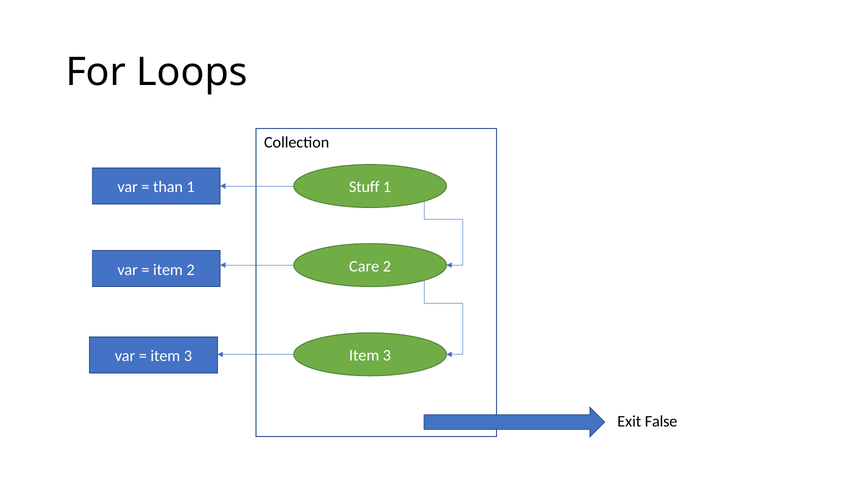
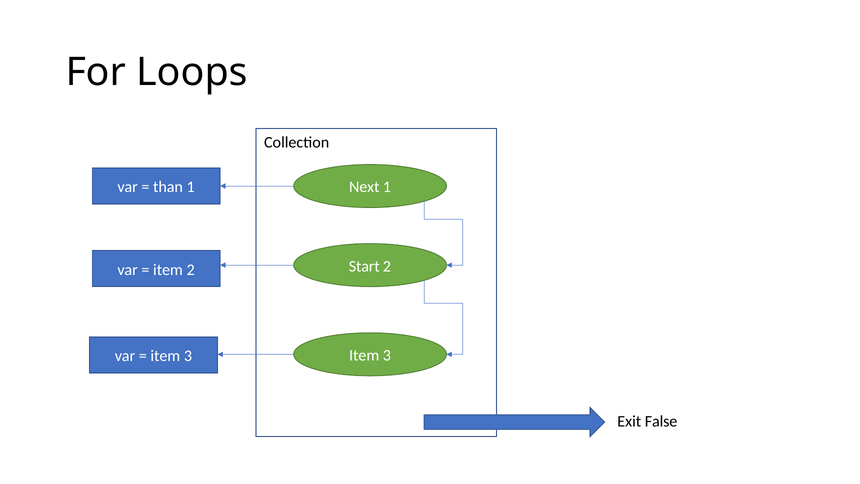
Stuff: Stuff -> Next (364, 187)
Care: Care -> Start (364, 266)
